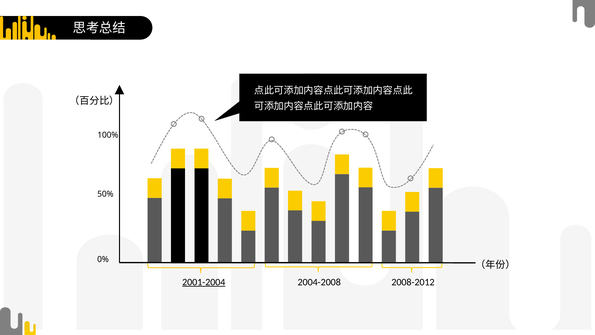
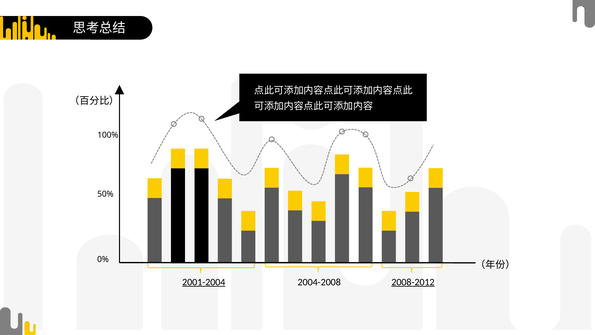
2008-2012 underline: none -> present (413, 282)
